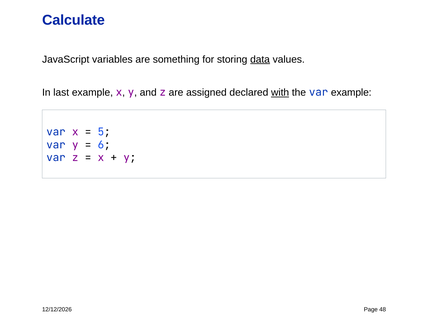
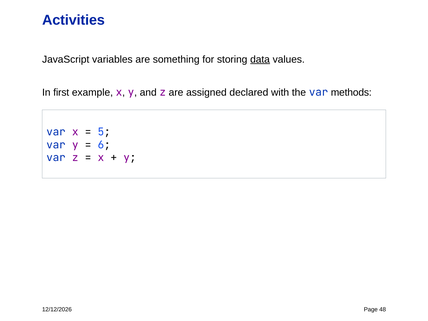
Calculate: Calculate -> Activities (73, 20)
last: last -> first (61, 93)
with underline: present -> none (280, 93)
var example: example -> methods (351, 93)
